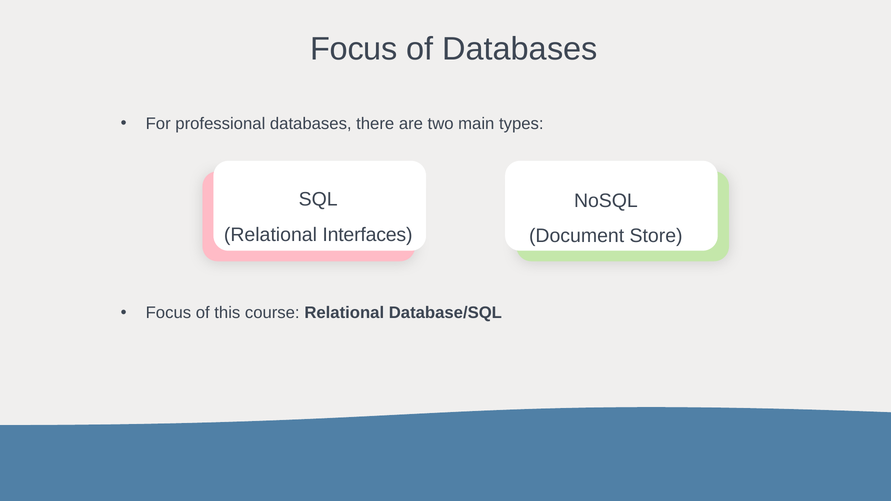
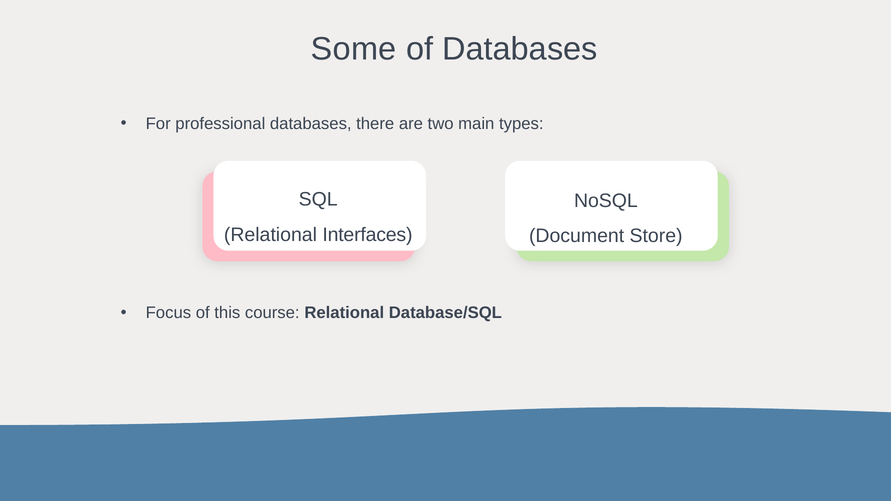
Focus: Focus -> Some (354, 49)
